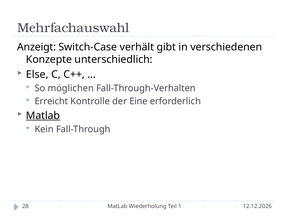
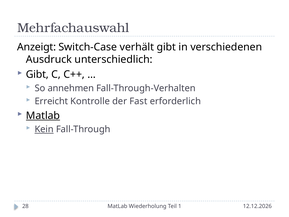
Konzepte: Konzepte -> Ausdruck (49, 59)
Else: Else -> Gibt (37, 74)
möglichen: möglichen -> annehmen (71, 88)
Eine: Eine -> Fast (138, 101)
Kein underline: none -> present (44, 129)
